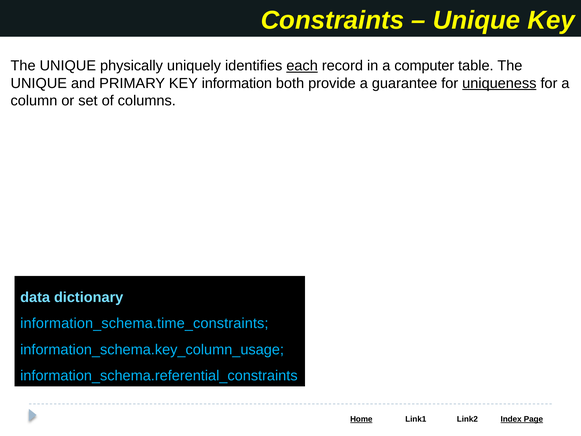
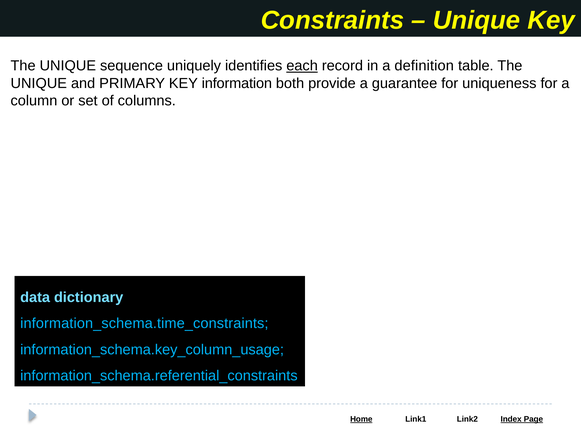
physically: physically -> sequence (131, 66)
computer: computer -> definition (424, 66)
uniqueness underline: present -> none (499, 83)
